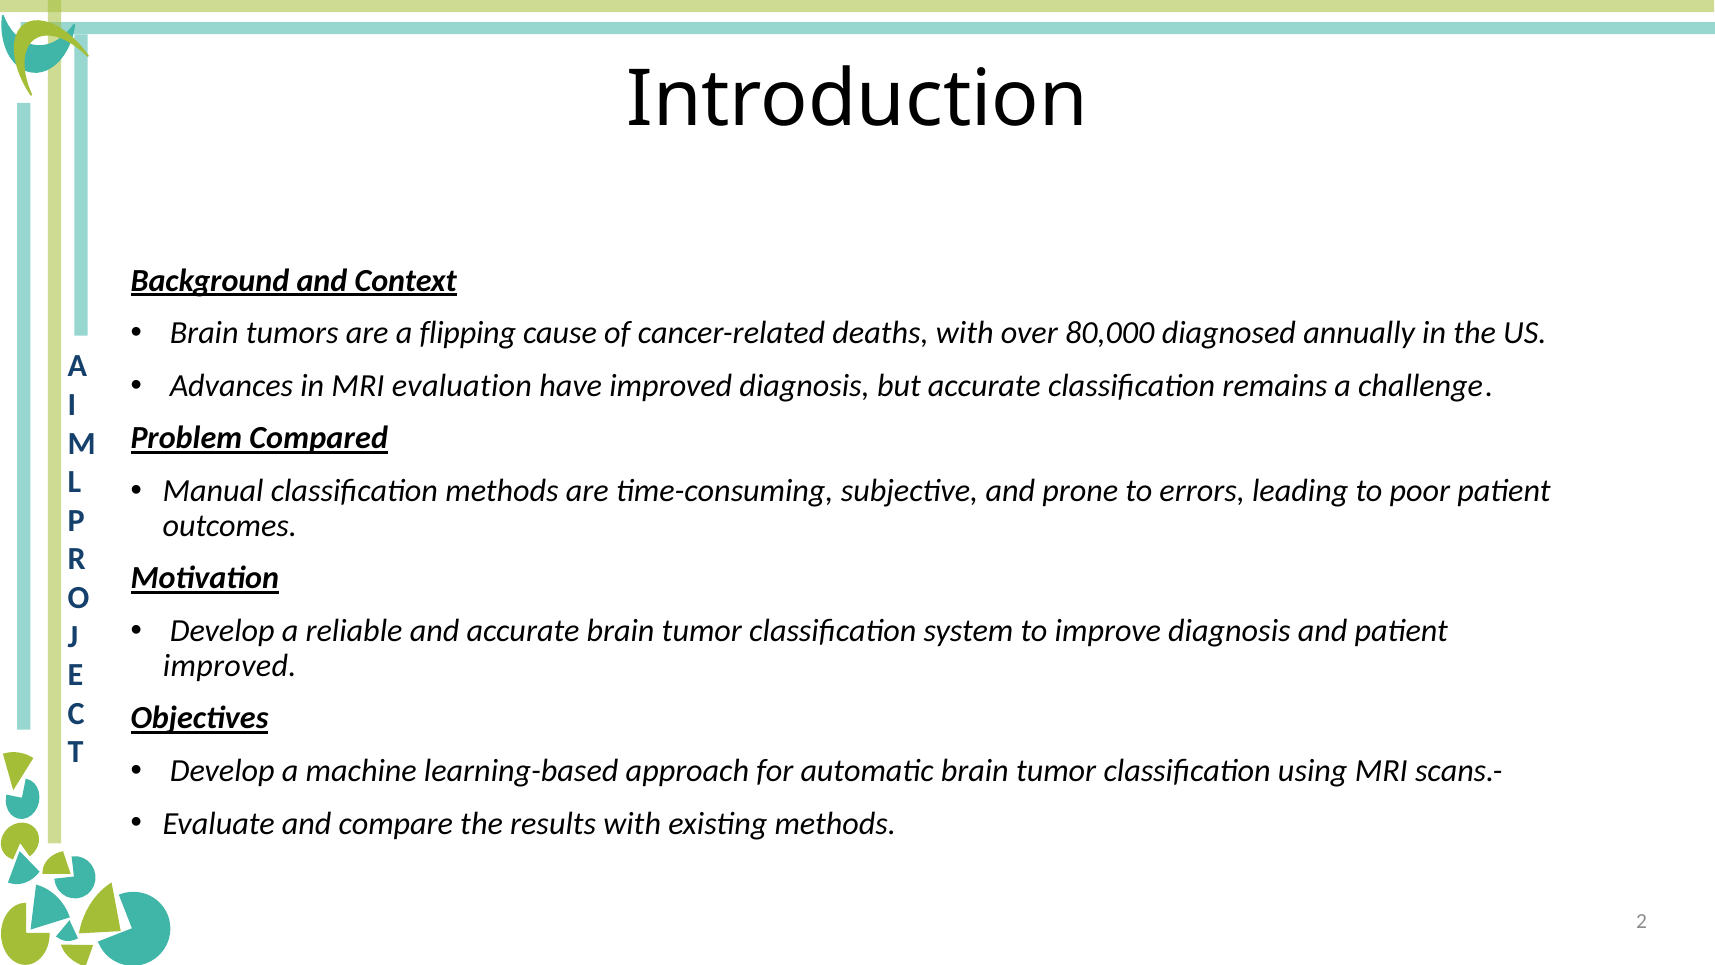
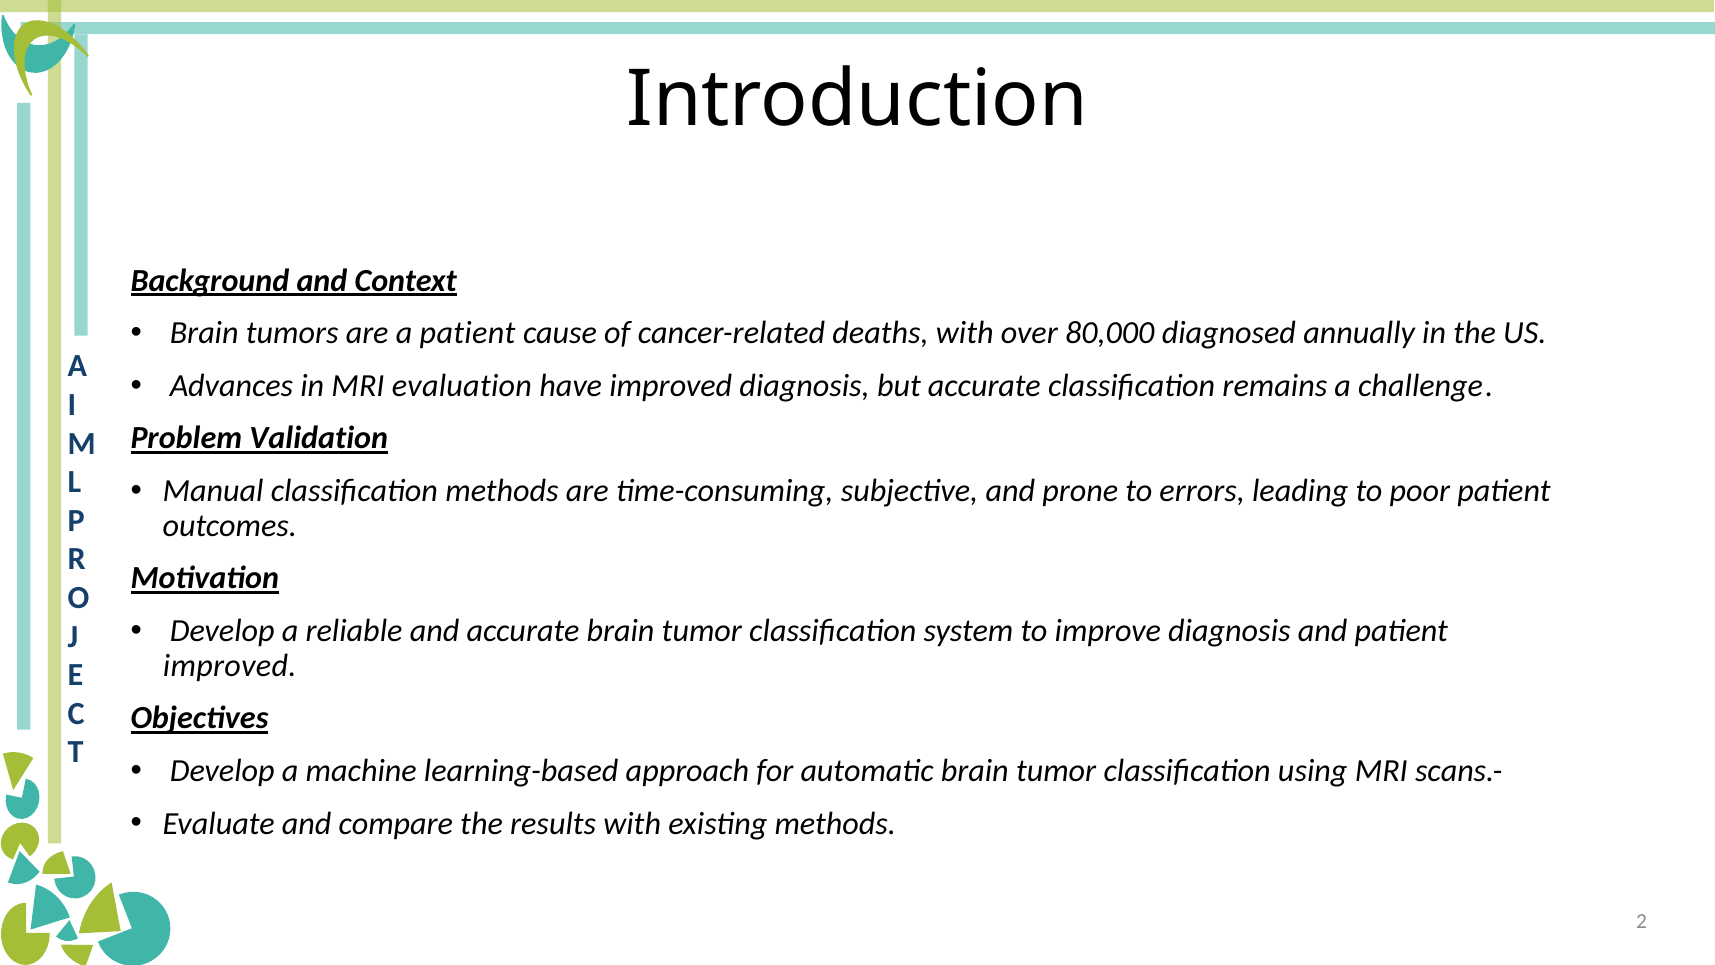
a flipping: flipping -> patient (468, 333)
Compared: Compared -> Validation (319, 438)
